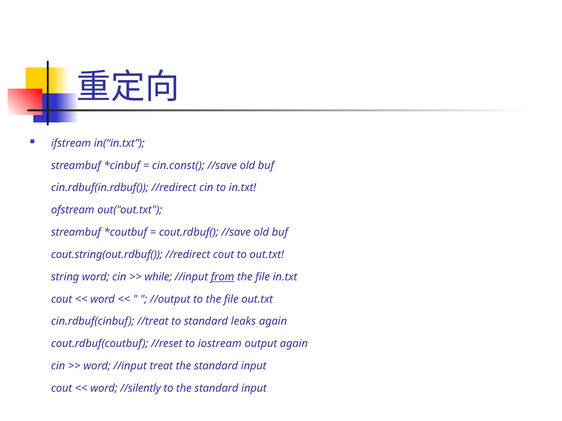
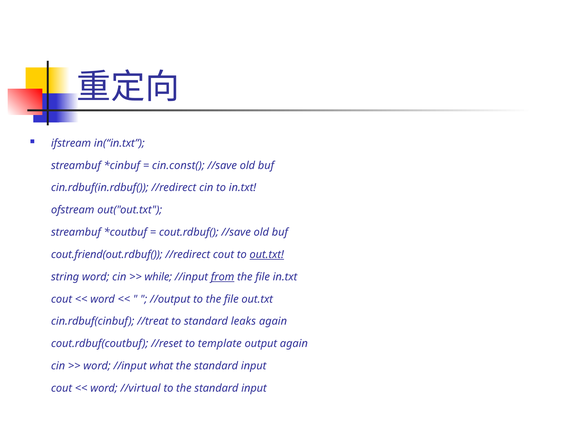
cout.string(out.rdbuf(: cout.string(out.rdbuf( -> cout.friend(out.rdbuf( (107, 255)
out.txt underline: none -> present (267, 255)
iostream: iostream -> template (220, 344)
treat: treat -> what (161, 366)
//silently: //silently -> //virtual (141, 389)
